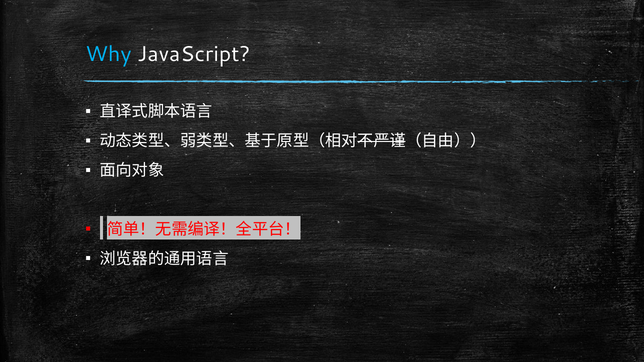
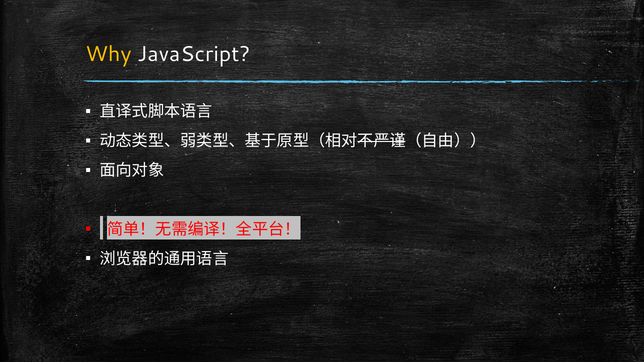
Why colour: light blue -> yellow (108, 54)
